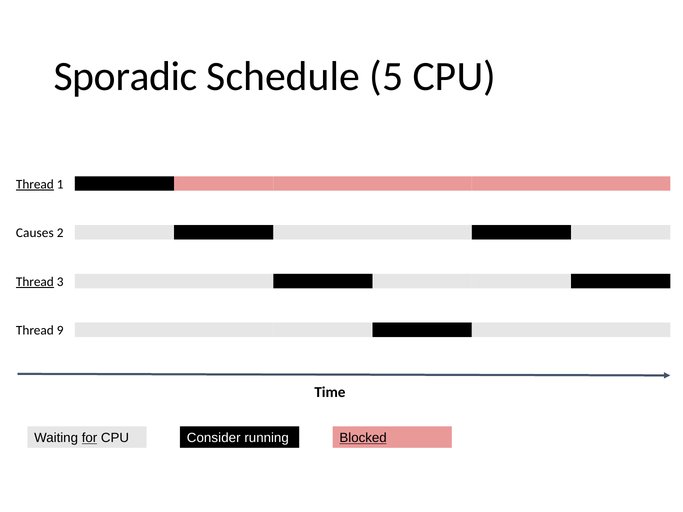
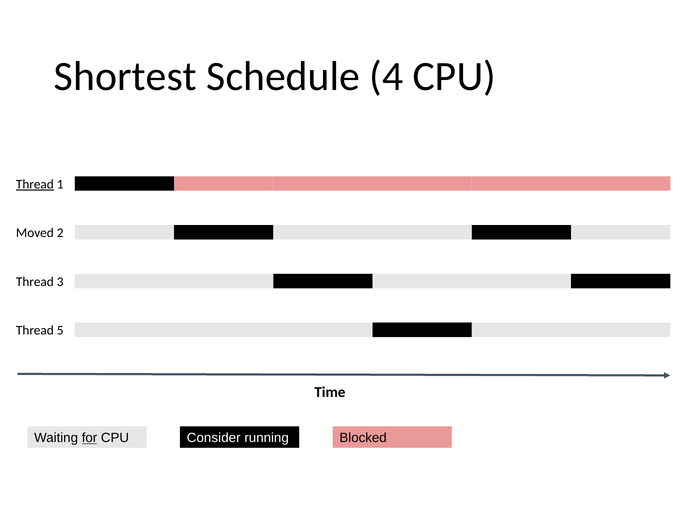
Sporadic: Sporadic -> Shortest (125, 77)
5: 5 -> 4 (386, 77)
Causes: Causes -> Moved (35, 233)
Thread underline: present -> none (35, 282)
9: 9 -> 5 (60, 331)
Blocked underline: present -> none (363, 438)
